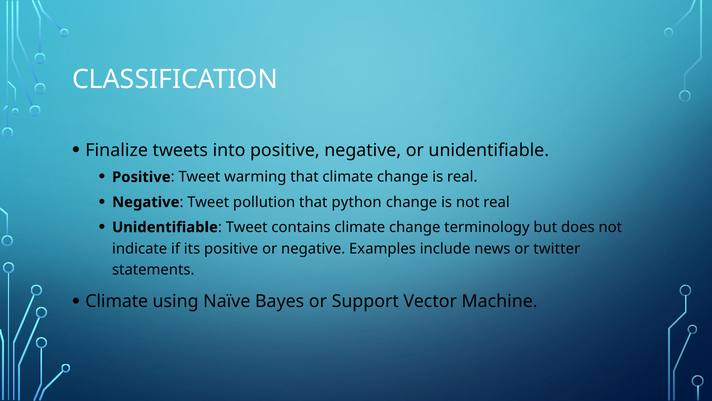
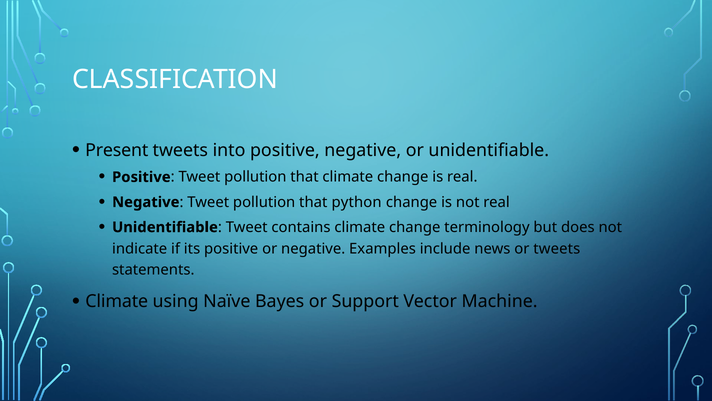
Finalize: Finalize -> Present (117, 150)
warming: warming -> pollution (255, 177)
or twitter: twitter -> tweets (557, 248)
